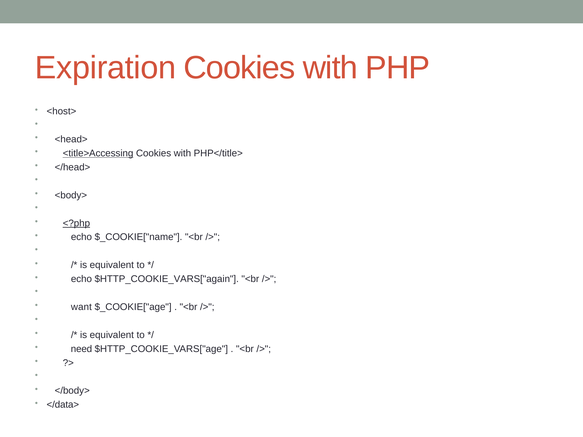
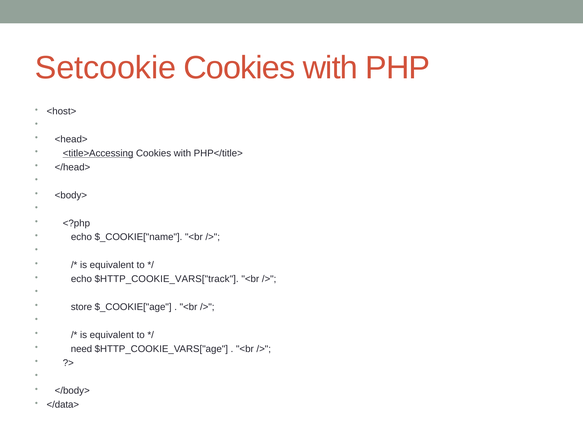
Expiration: Expiration -> Setcookie (106, 68)
<?php underline: present -> none (76, 223)
$HTTP_COOKIE_VARS["again: $HTTP_COOKIE_VARS["again -> $HTTP_COOKIE_VARS["track (167, 279)
want: want -> store (81, 307)
